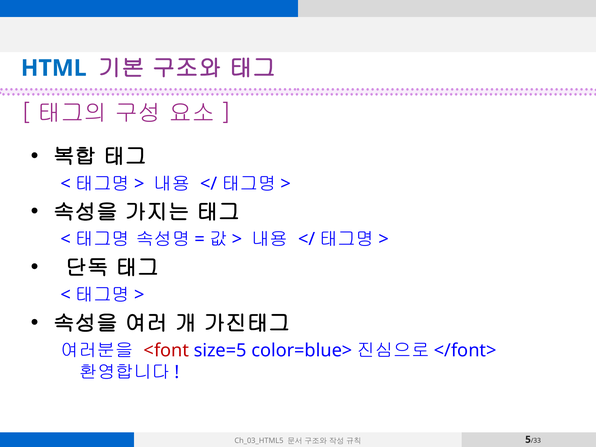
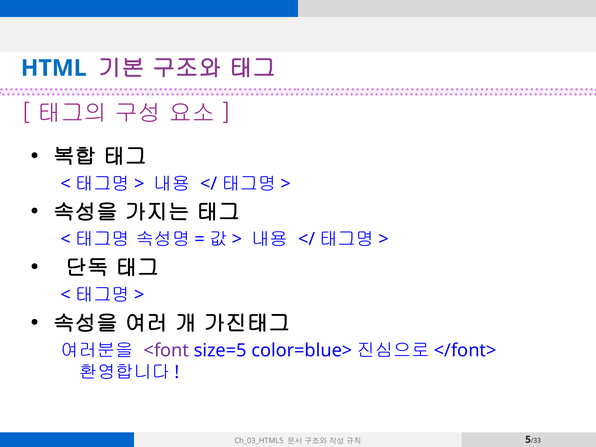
<font colour: red -> purple (166, 350)
